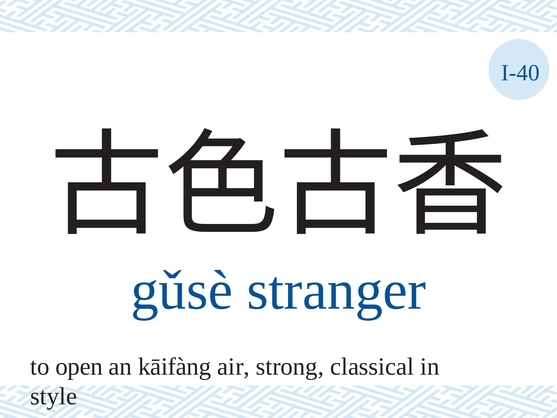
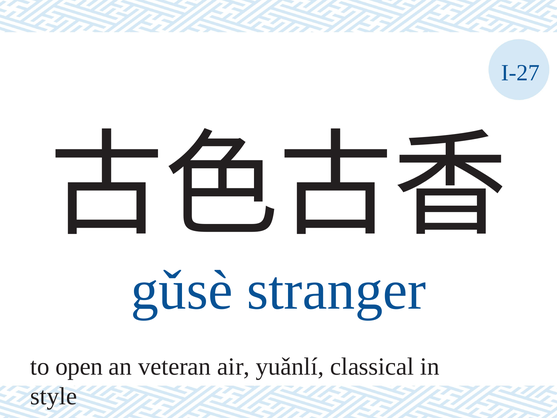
I-40: I-40 -> I-27 (520, 73)
kāifàng: kāifàng -> veteran (175, 367)
strong: strong -> yuǎnlí (290, 367)
